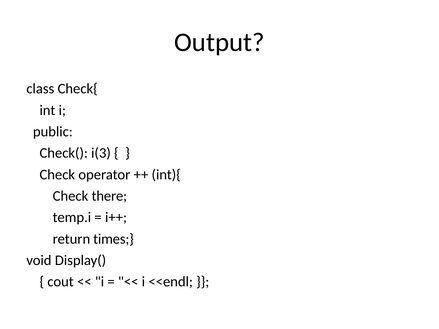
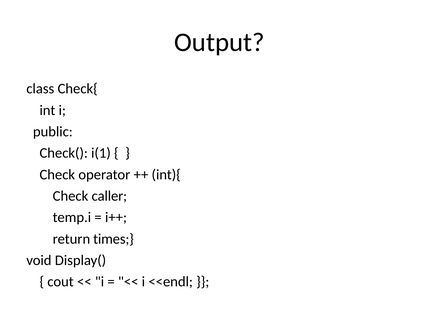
i(3: i(3 -> i(1 (101, 153)
there: there -> caller (109, 196)
